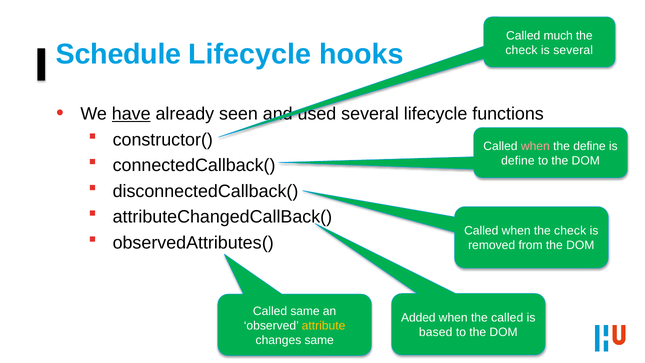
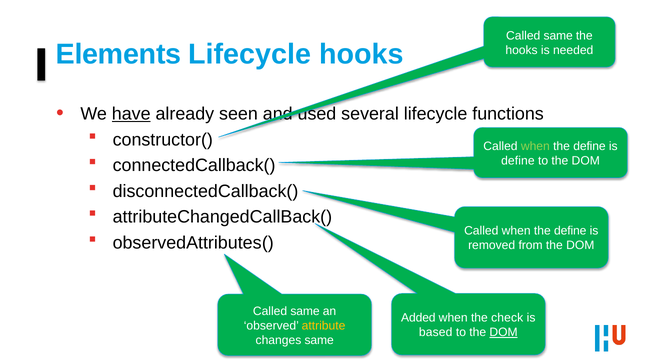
much: much -> same (558, 36)
Schedule: Schedule -> Elements (119, 54)
check: check -> hooks (522, 50)
is several: several -> needed (573, 50)
when colour: pink -> light green (535, 146)
check: check -> define (570, 231)
the called: called -> check (507, 318)
DOM underline: none -> present (504, 332)
